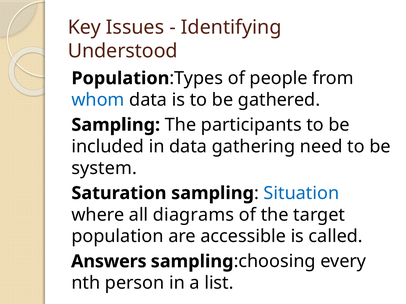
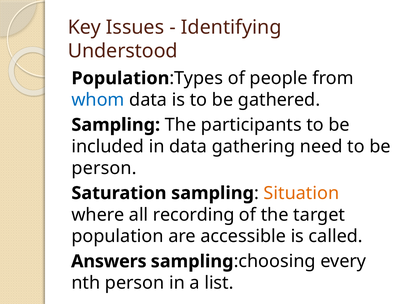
system: system -> person (104, 168)
Situation colour: blue -> orange (301, 193)
diagrams: diagrams -> recording (194, 215)
